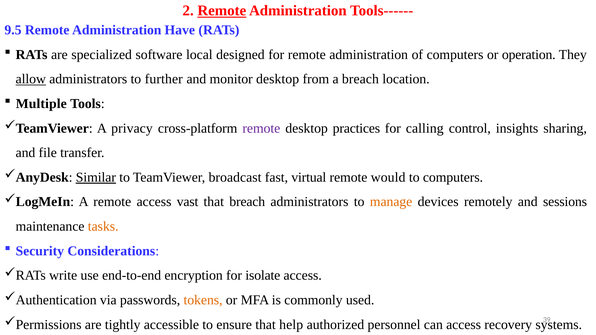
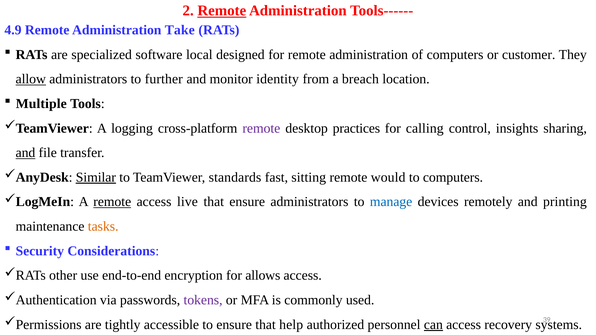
9.5: 9.5 -> 4.9 (13, 30)
Have: Have -> Take (180, 30)
operation: operation -> customer (529, 55)
monitor desktop: desktop -> identity (278, 79)
privacy: privacy -> logging (132, 128)
and underline: none -> present (25, 153)
broadcast: broadcast -> standards (235, 177)
virtual: virtual -> sitting (309, 177)
remote underline: none -> present (112, 202)
vast: vast -> live (187, 202)
that breach: breach -> ensure (247, 202)
manage colour: orange -> blue (391, 202)
sessions: sessions -> printing (565, 202)
write: write -> other (63, 276)
isolate: isolate -> allows (263, 276)
tokens colour: orange -> purple (203, 300)
can underline: none -> present (433, 325)
